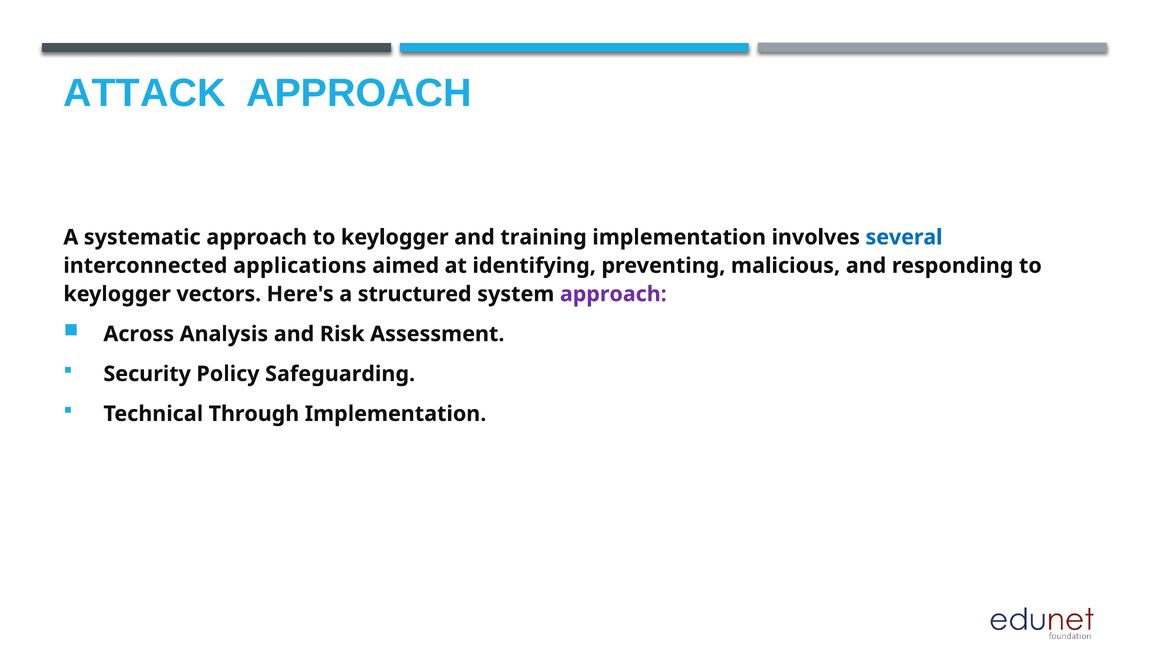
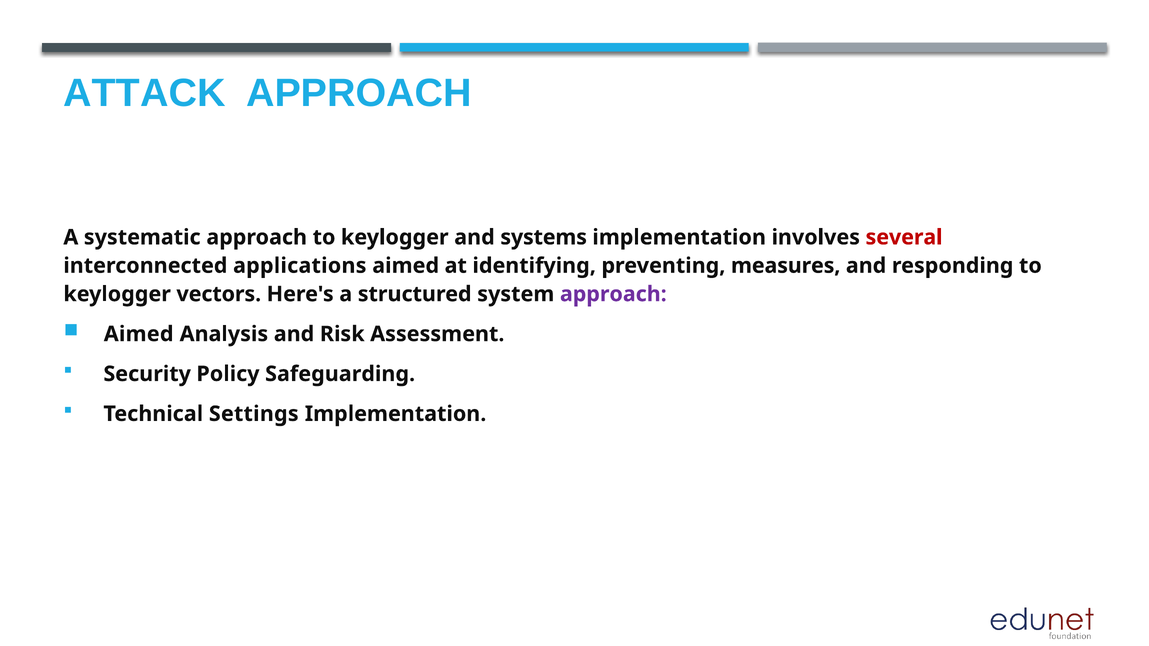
training: training -> systems (544, 237)
several colour: blue -> red (904, 237)
malicious: malicious -> measures (786, 266)
Across: Across -> Aimed (139, 334)
Through: Through -> Settings (254, 414)
